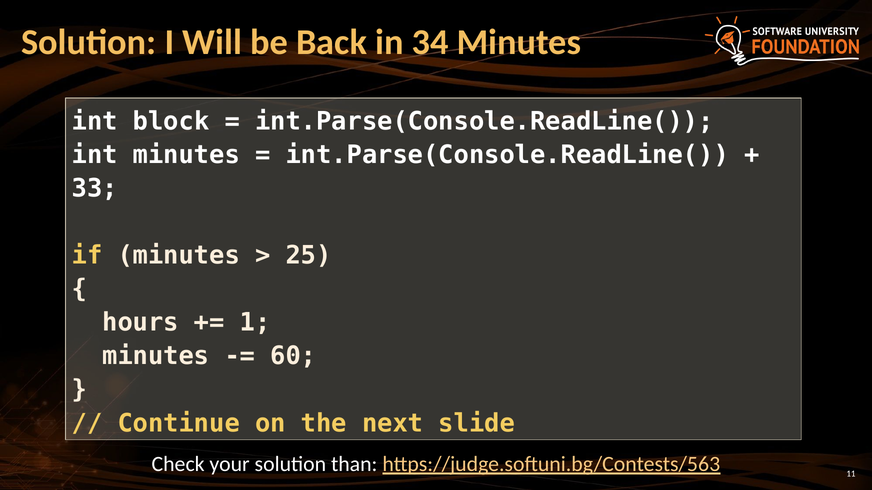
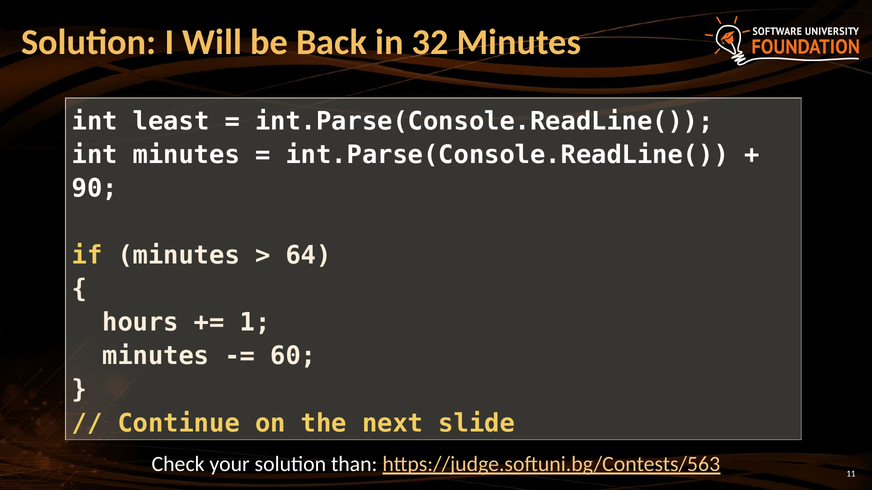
34: 34 -> 32 (430, 42)
block: block -> least (171, 121)
33: 33 -> 90 (95, 189)
25: 25 -> 64 (309, 256)
